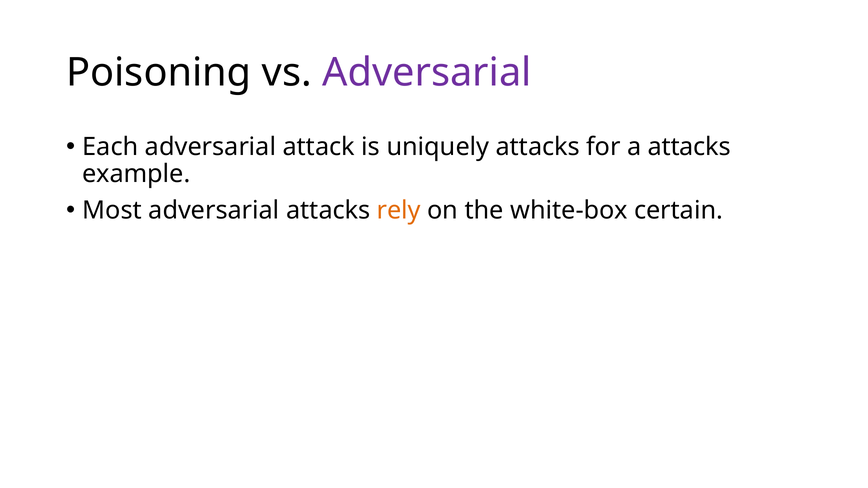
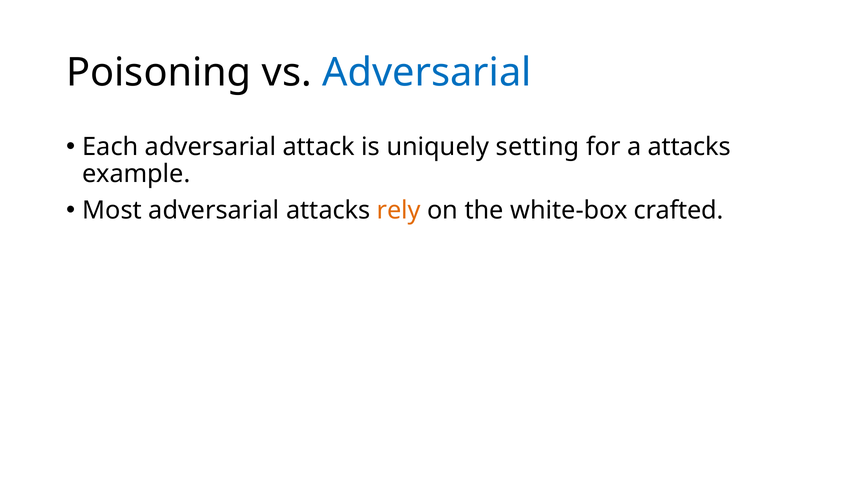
Adversarial colour: purple -> blue (427, 73)
uniquely attacks: attacks -> setting (538, 147)
certain: certain -> crafted (679, 210)
